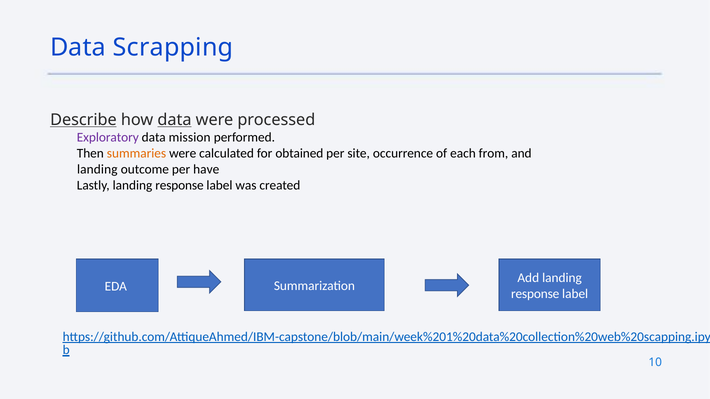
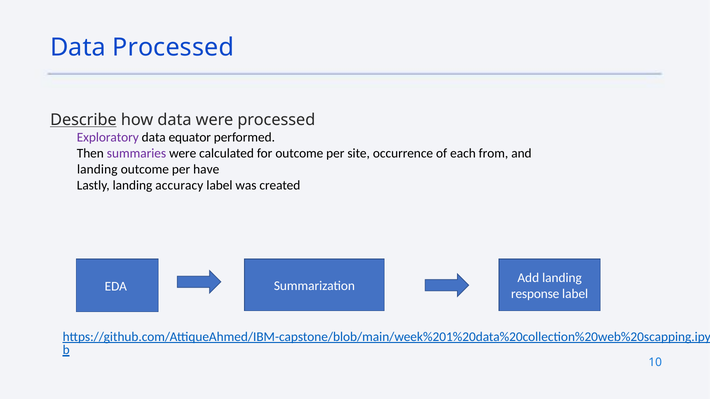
Data Scrapping: Scrapping -> Processed (173, 47)
data underline: present -> none (174, 120)
mission: mission -> equator (190, 137)
summaries colour: orange -> purple (136, 153)
for obtained: obtained -> outcome (299, 153)
Lastly landing response: response -> accuracy (179, 185)
